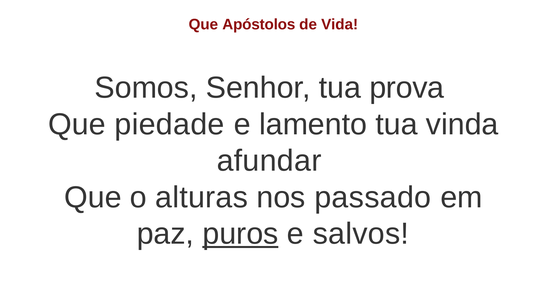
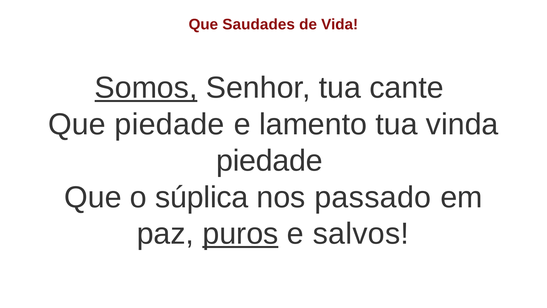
Apóstolos: Apóstolos -> Saudades (259, 25)
Somos underline: none -> present (146, 88)
prova: prova -> cante (407, 88)
afundar: afundar -> piedade (269, 161)
alturas: alturas -> súplica (202, 197)
